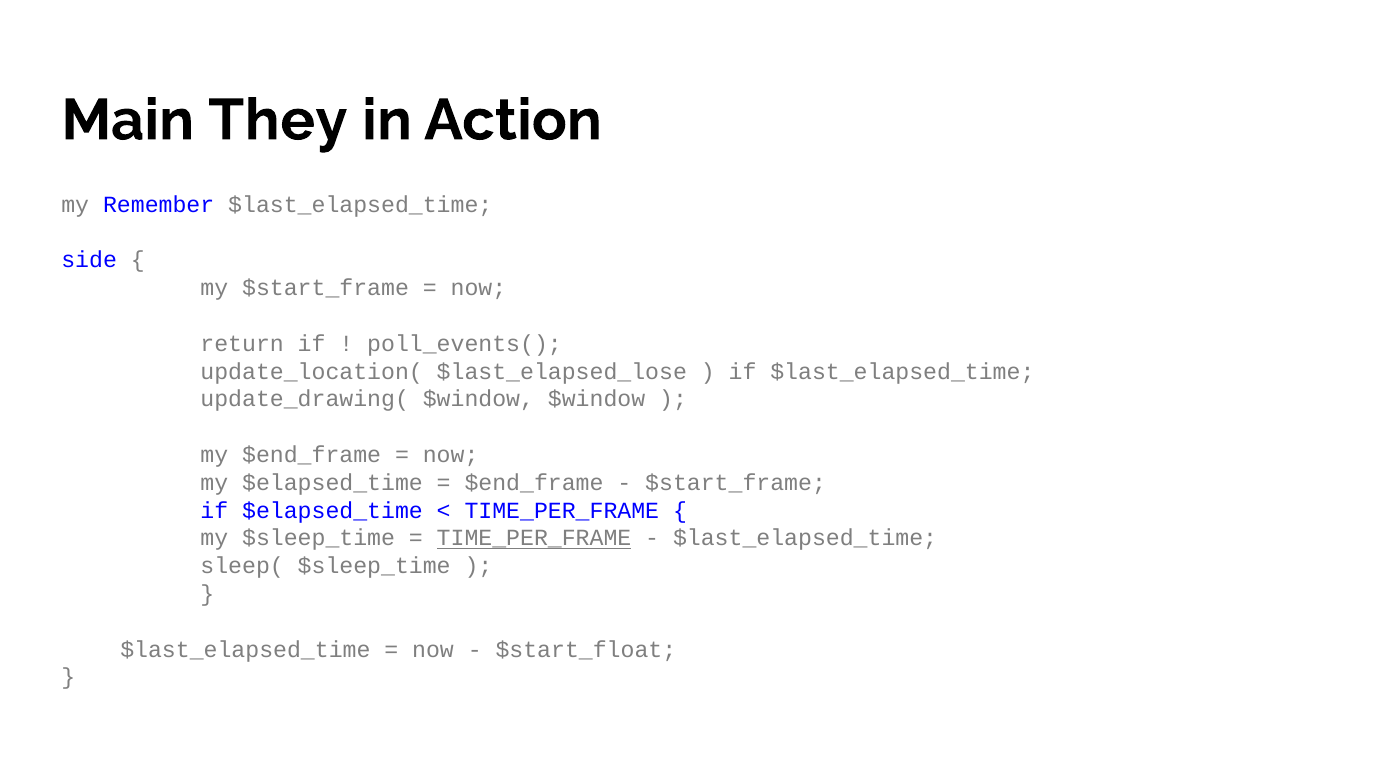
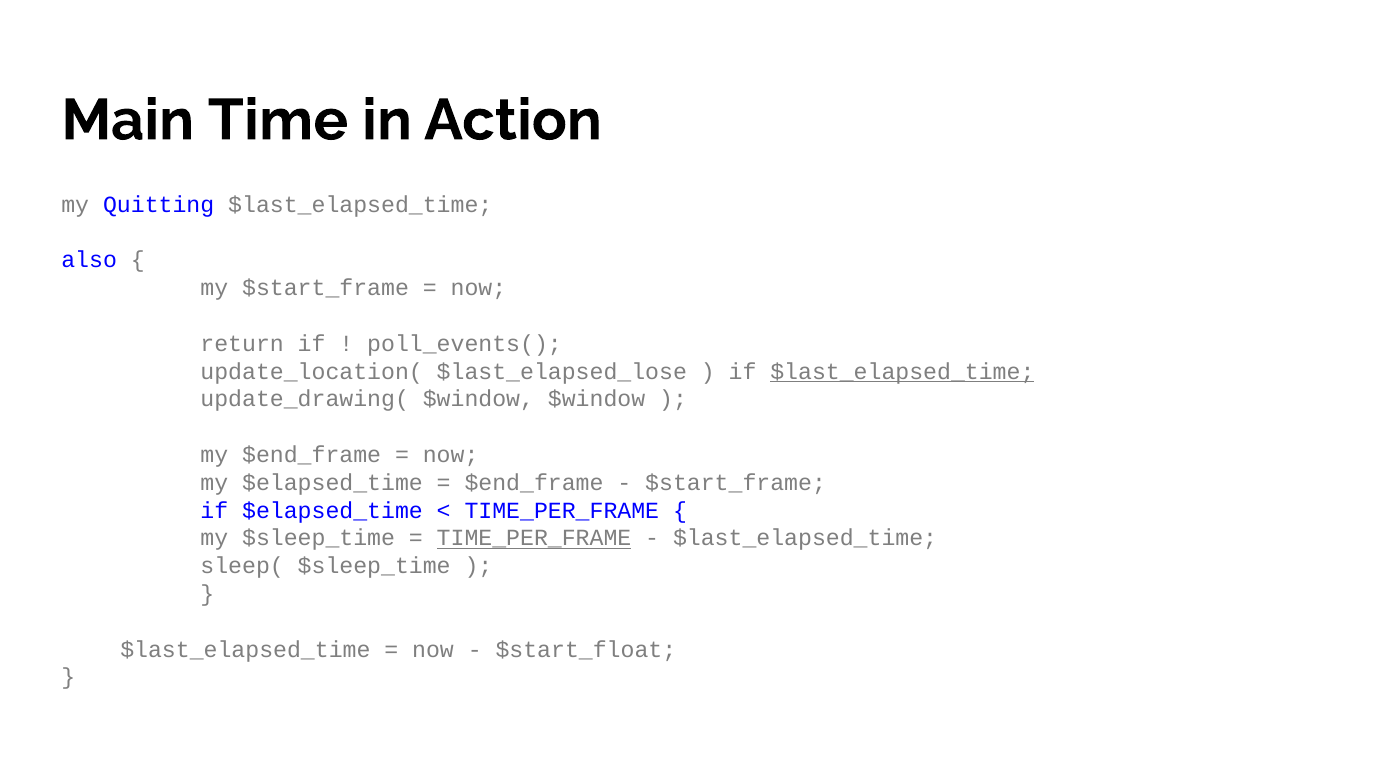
They: They -> Time (278, 120)
Remember: Remember -> Quitting (159, 205)
side: side -> also (89, 260)
$last_elapsed_time underline: none -> present (902, 372)
